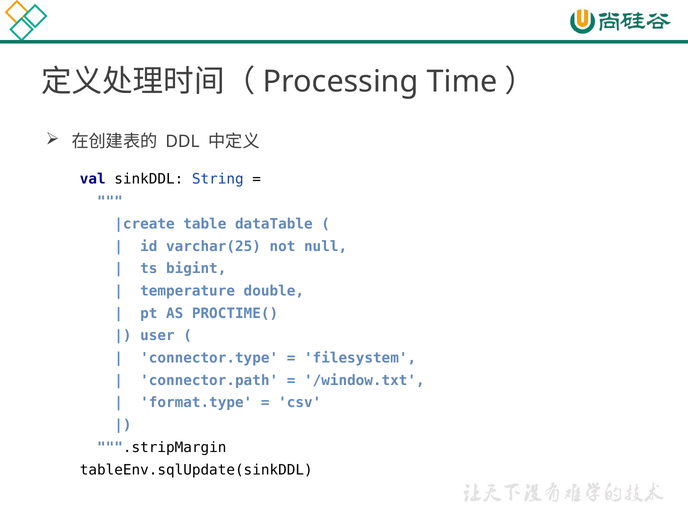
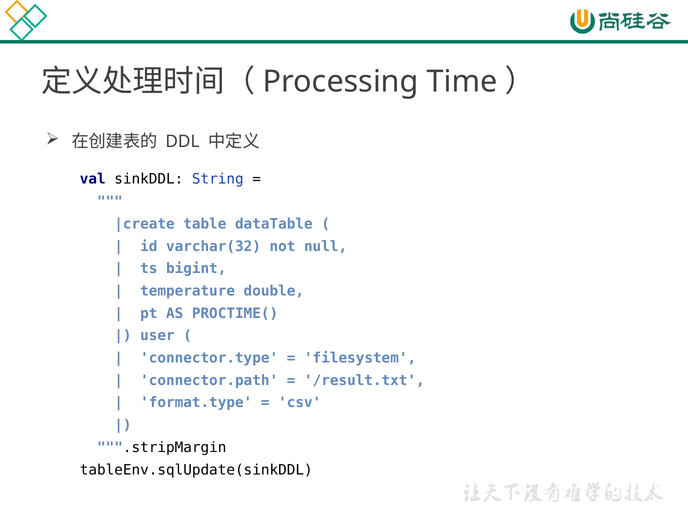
varchar(25: varchar(25 -> varchar(32 (213, 246)
/window.txt: /window.txt -> /result.txt (364, 380)
